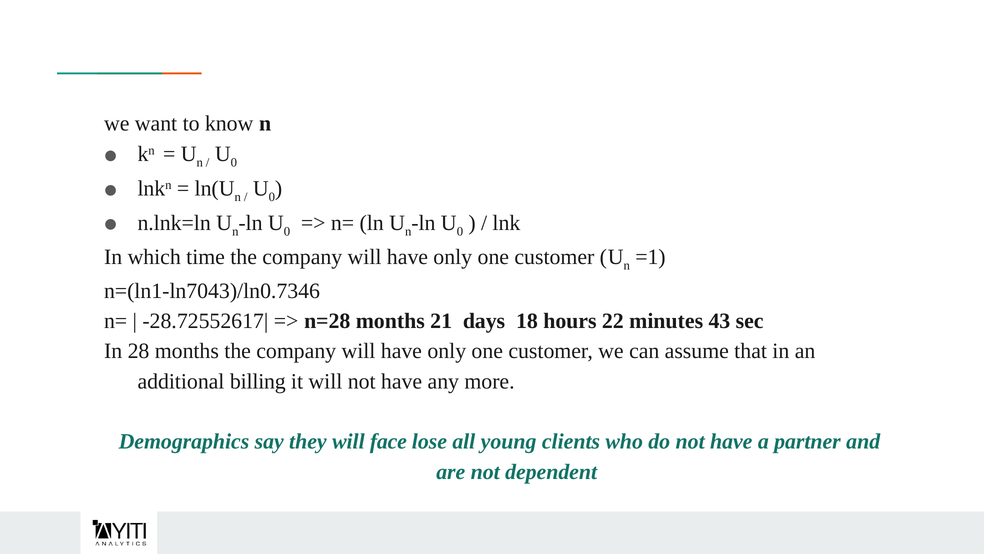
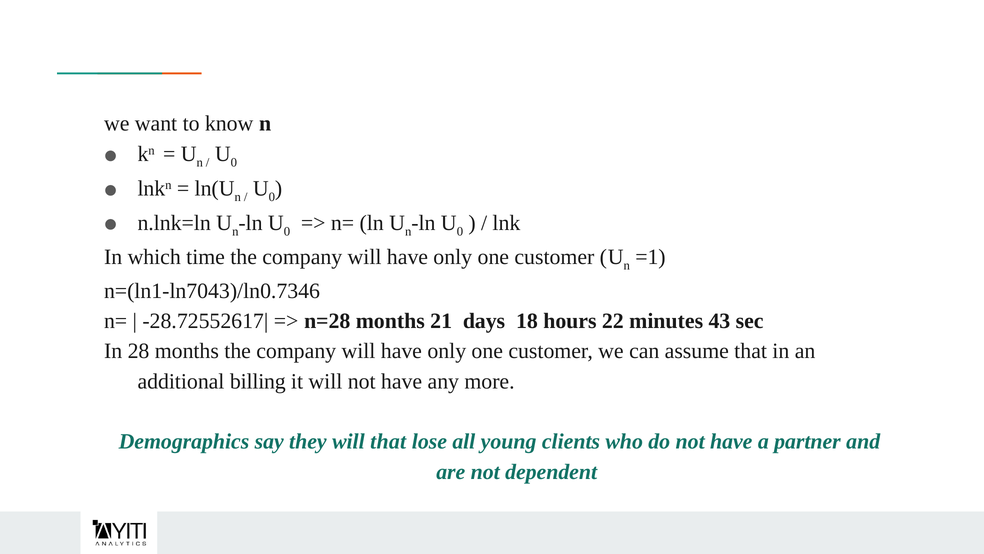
will face: face -> that (388, 441)
